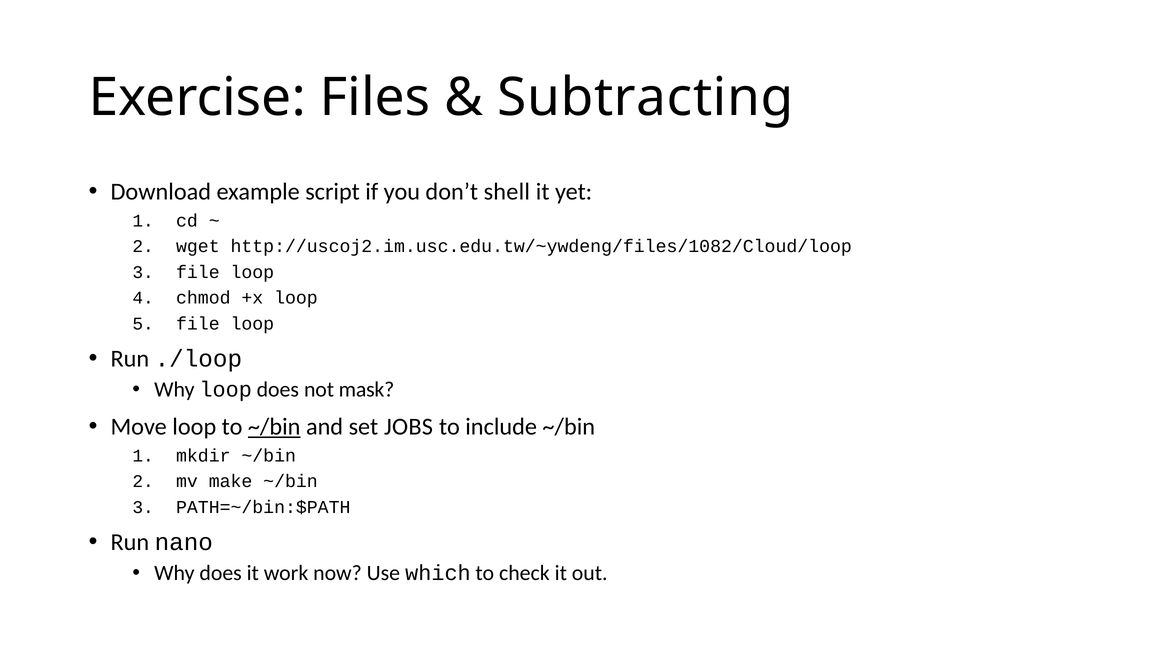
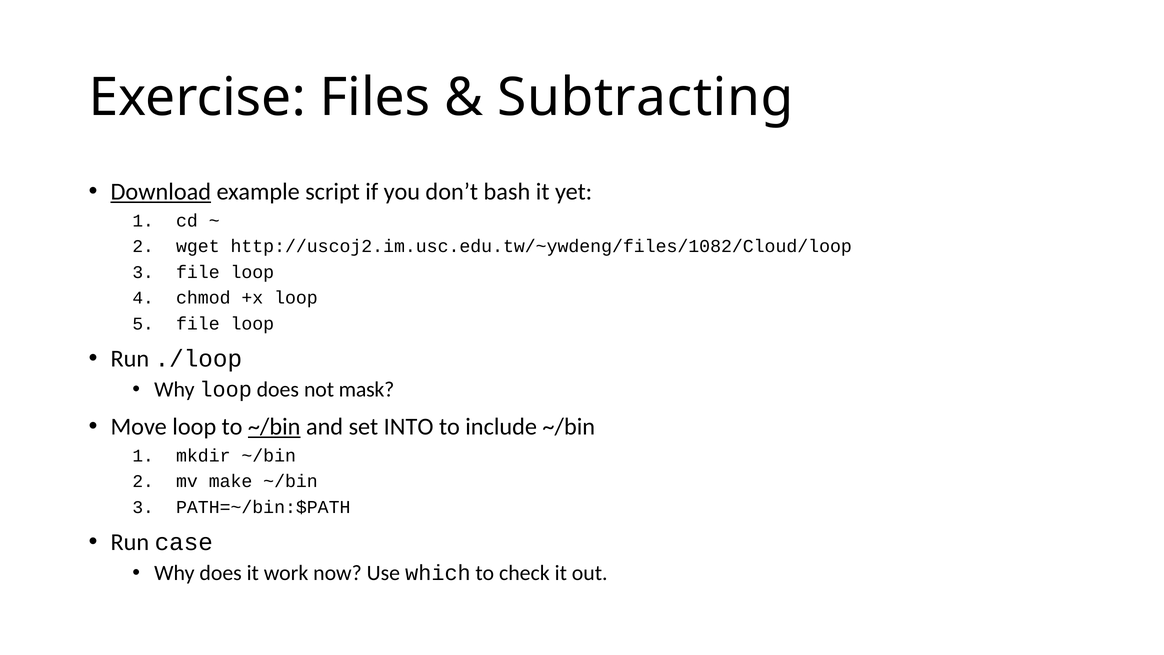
Download underline: none -> present (161, 192)
shell: shell -> bash (507, 192)
JOBS: JOBS -> INTO (409, 426)
nano: nano -> case (184, 542)
